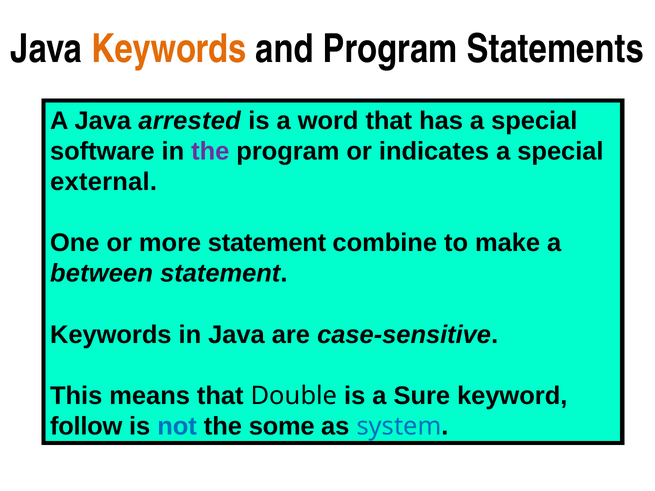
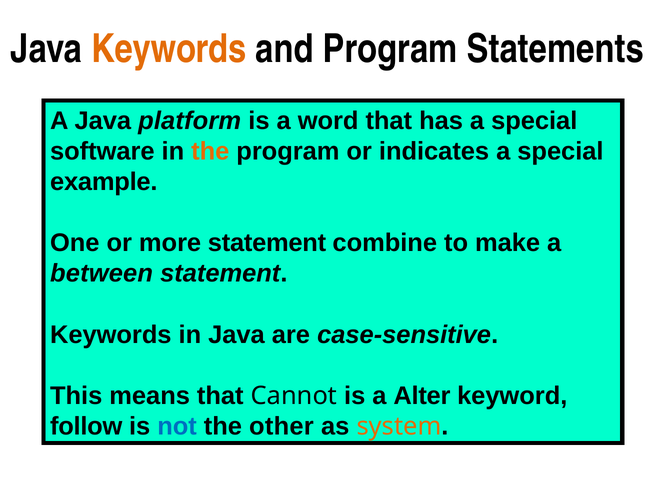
arrested: arrested -> platform (190, 121)
the colour: purple -> orange (210, 151)
external: external -> example (104, 182)
Double: Double -> Cannot (294, 396)
Sure: Sure -> Alter (422, 396)
some: some -> other (281, 427)
system colour: blue -> orange (399, 427)
